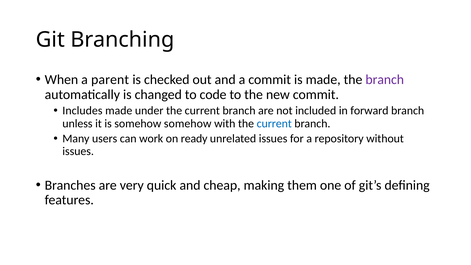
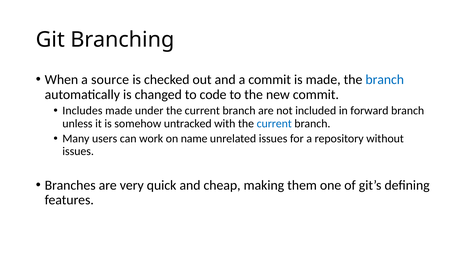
parent: parent -> source (110, 80)
branch colour: purple -> blue (385, 80)
somehow somehow: somehow -> untracked (188, 123)
ready: ready -> name (194, 139)
